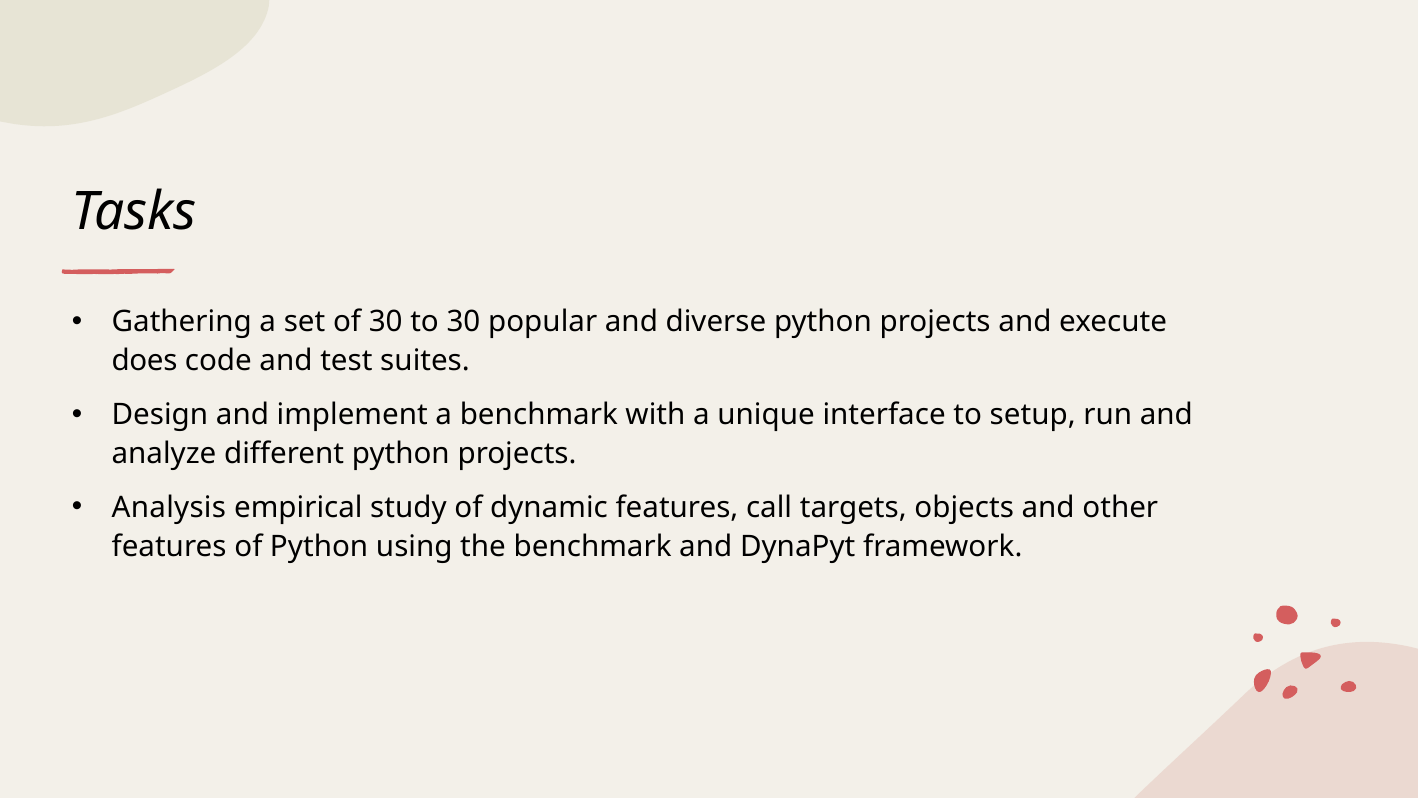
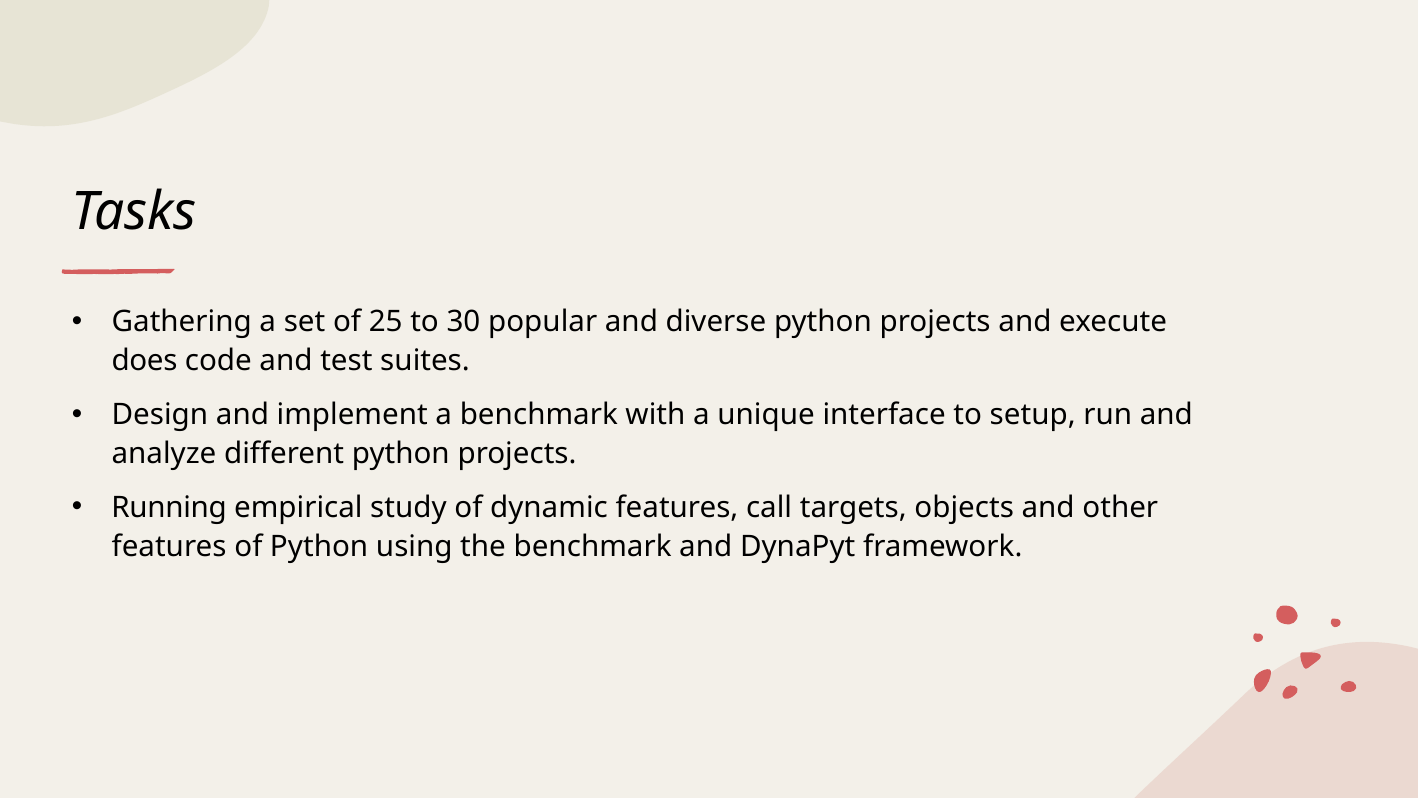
of 30: 30 -> 25 (386, 322)
Analysis: Analysis -> Running (169, 508)
